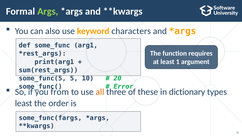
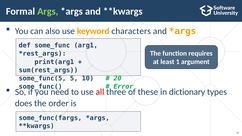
from: from -> need (60, 92)
all colour: orange -> red (100, 92)
least: least -> does (24, 103)
